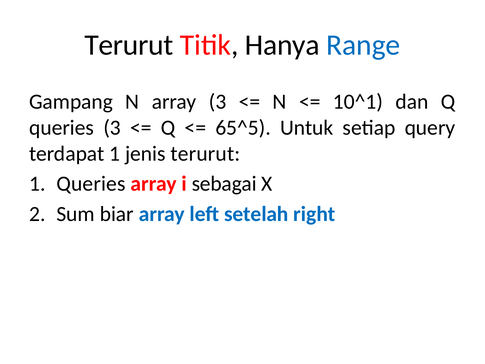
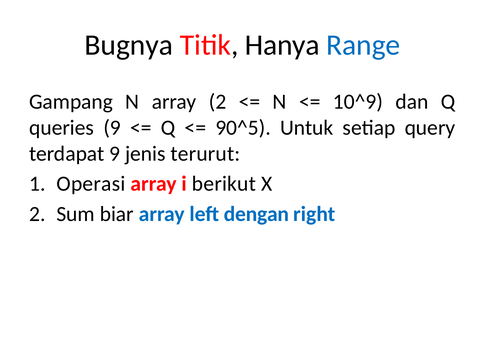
Terurut: Terurut -> Bugnya (129, 45)
array 3: 3 -> 2 (218, 102)
10^1: 10^1 -> 10^9 (358, 102)
queries 3: 3 -> 9 (112, 128)
65^5: 65^5 -> 90^5 (243, 128)
terdapat 1: 1 -> 9 (115, 153)
1 Queries: Queries -> Operasi (91, 184)
sebagai: sebagai -> berikut (224, 184)
setelah: setelah -> dengan (256, 214)
